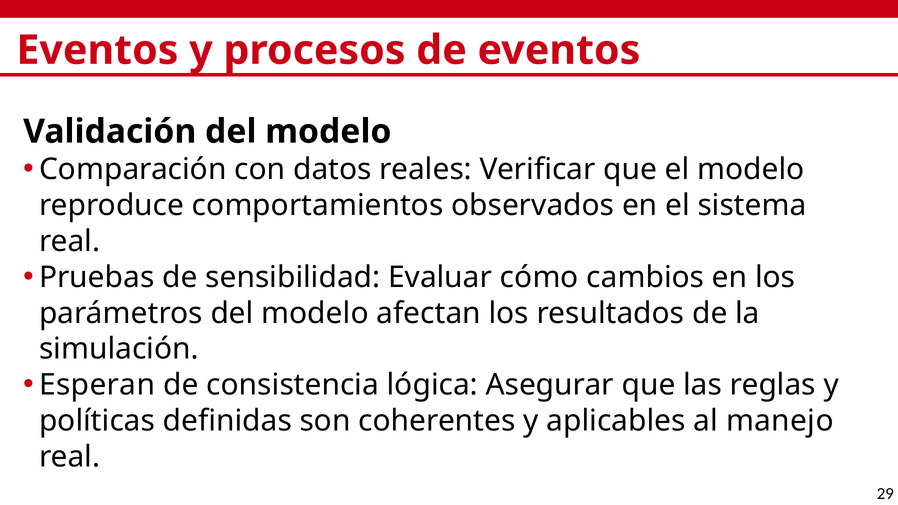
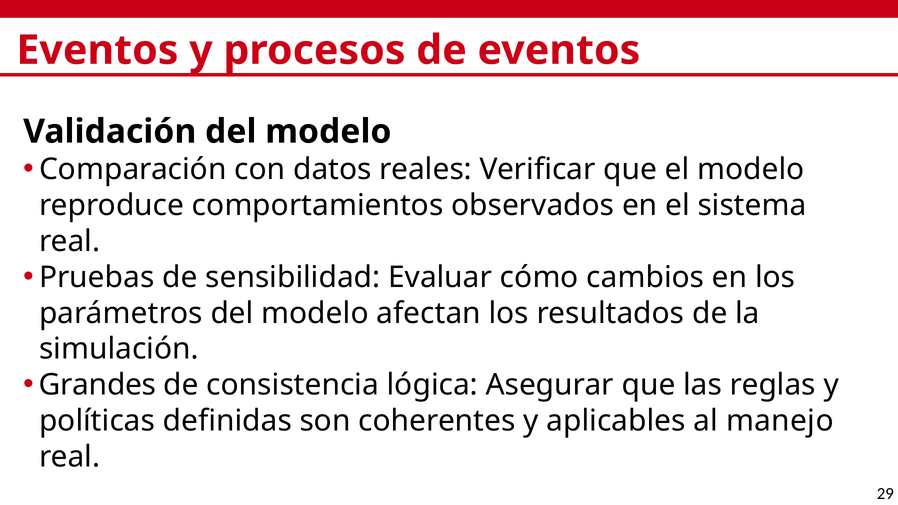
Esperan: Esperan -> Grandes (97, 385)
